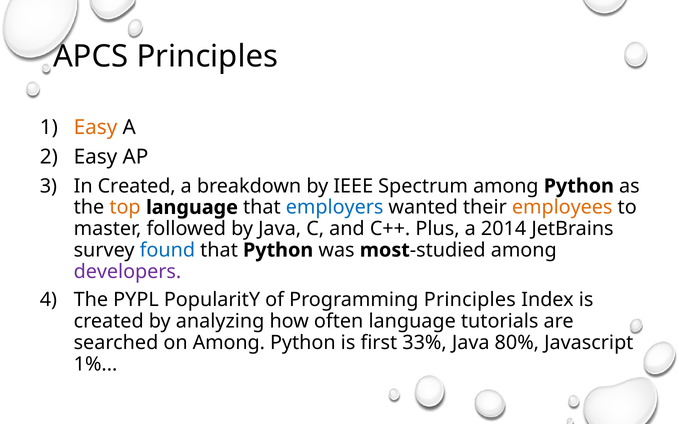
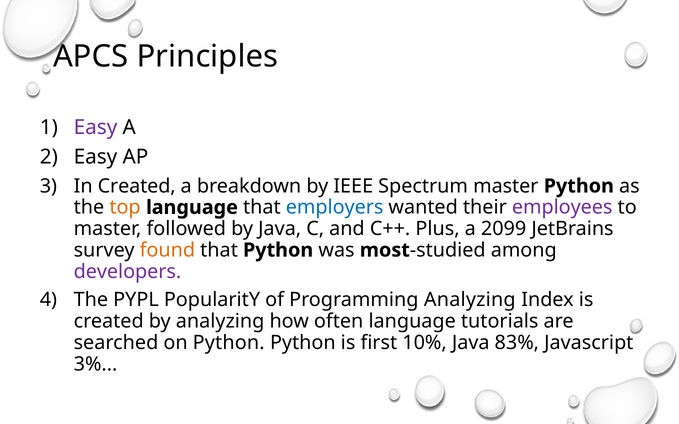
Easy colour: orange -> purple (96, 128)
Spectrum among: among -> master (506, 186)
employees colour: orange -> purple (562, 208)
2014: 2014 -> 2099 (504, 229)
found colour: blue -> orange (167, 250)
Programming Principles: Principles -> Analyzing (470, 300)
on Among: Among -> Python (229, 343)
33%: 33% -> 10% (425, 343)
80%: 80% -> 83% (517, 343)
1%: 1% -> 3% (96, 364)
